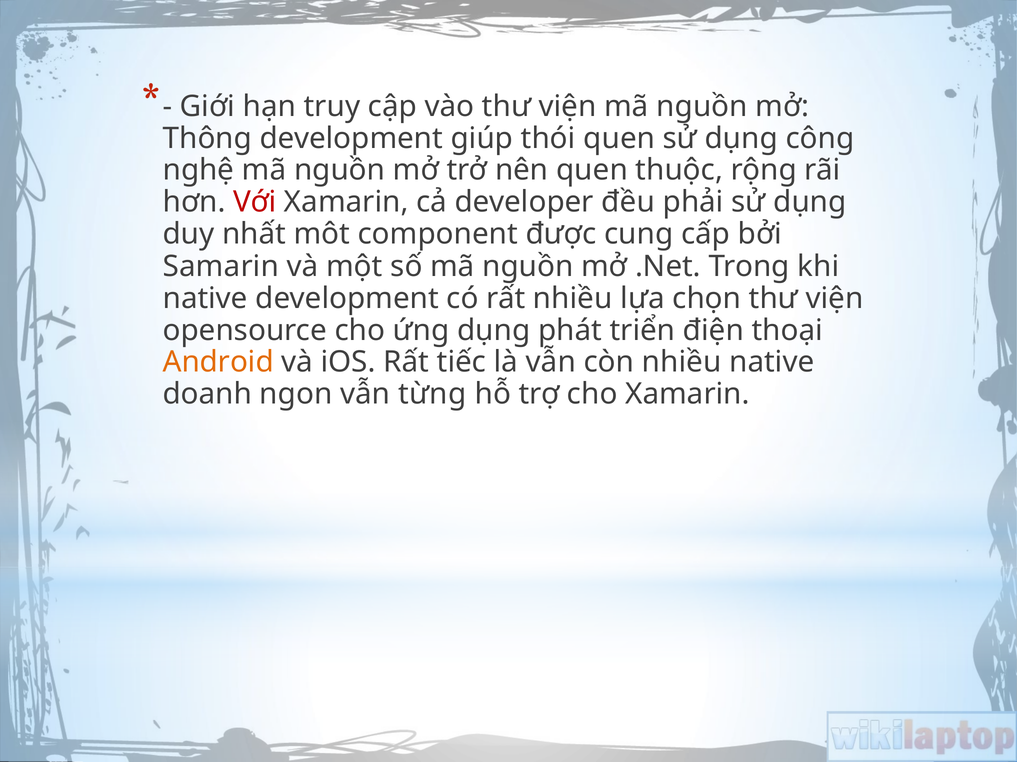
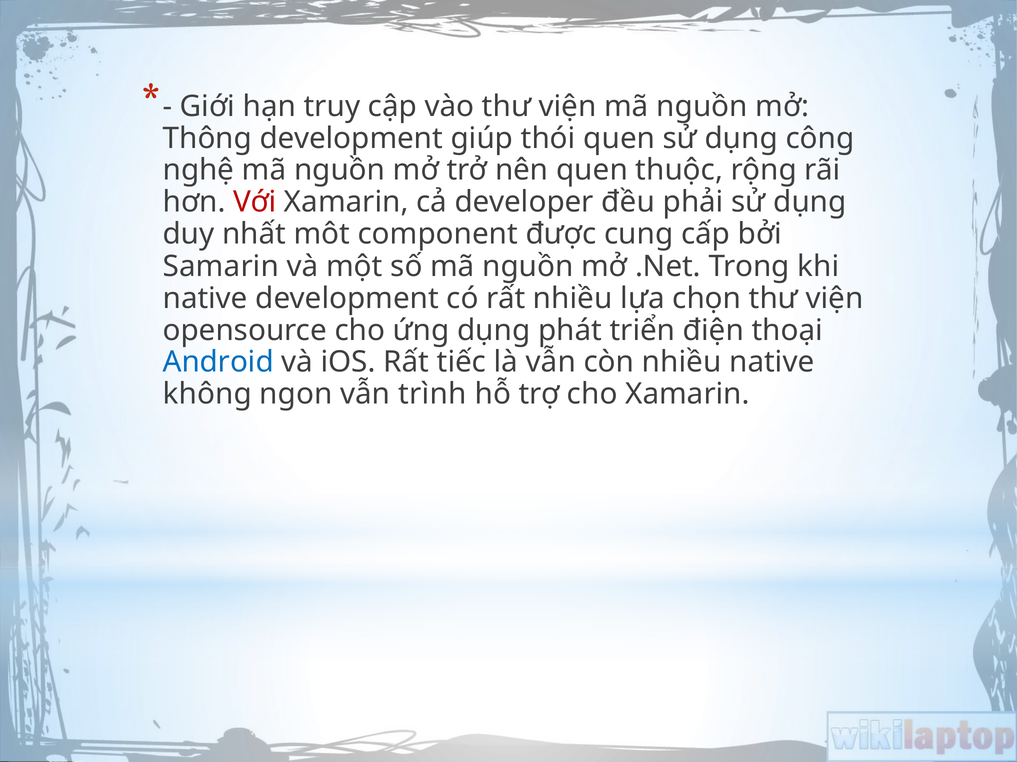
Android colour: orange -> blue (218, 363)
doanh: doanh -> không (207, 395)
từng: từng -> trình (432, 395)
